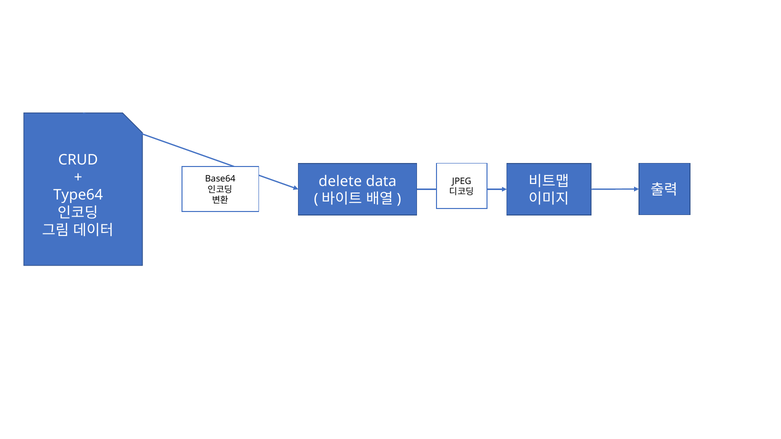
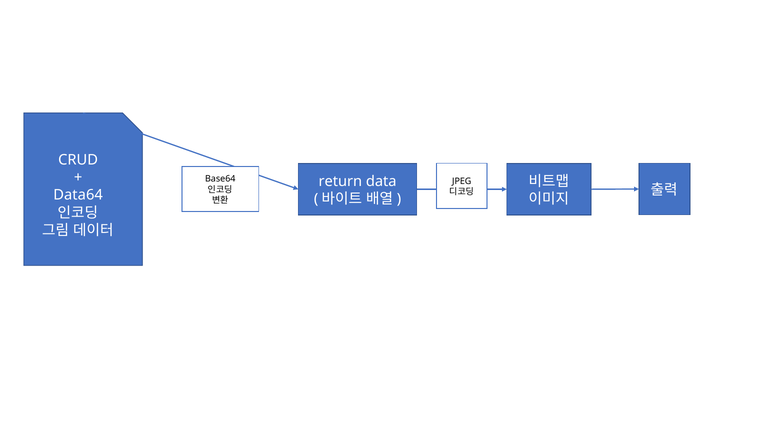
delete: delete -> return (340, 182)
Type64: Type64 -> Data64 (78, 195)
